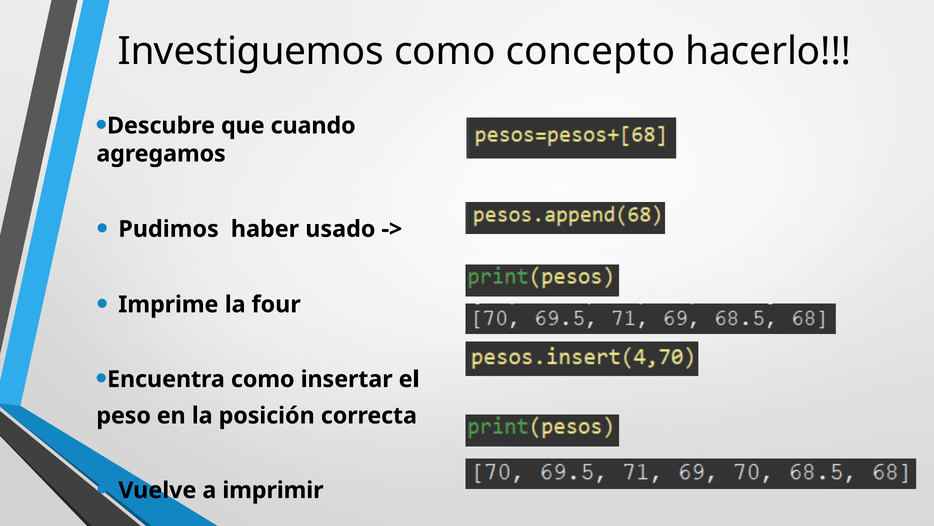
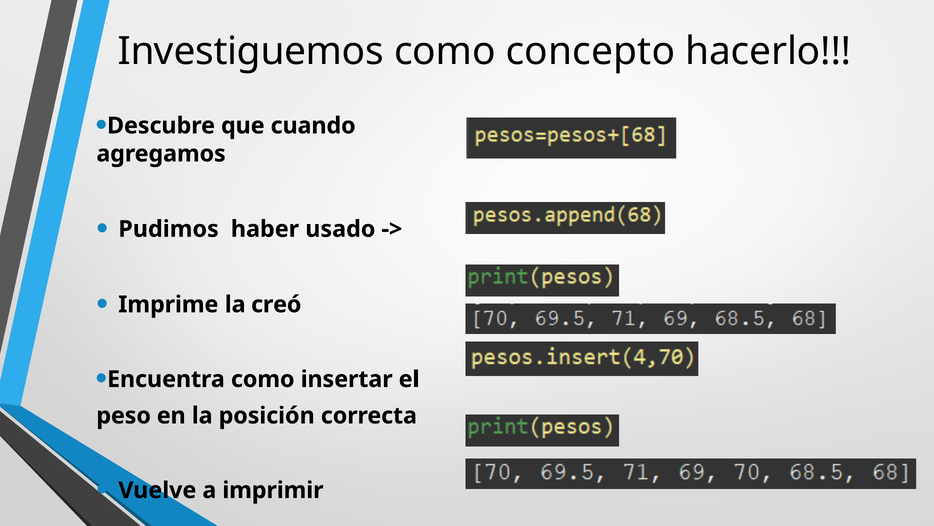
four: four -> creó (276, 304)
